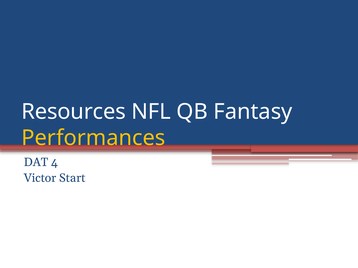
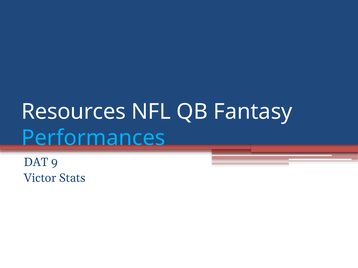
Performances colour: yellow -> light blue (93, 138)
4: 4 -> 9 (55, 162)
Start: Start -> Stats (72, 178)
